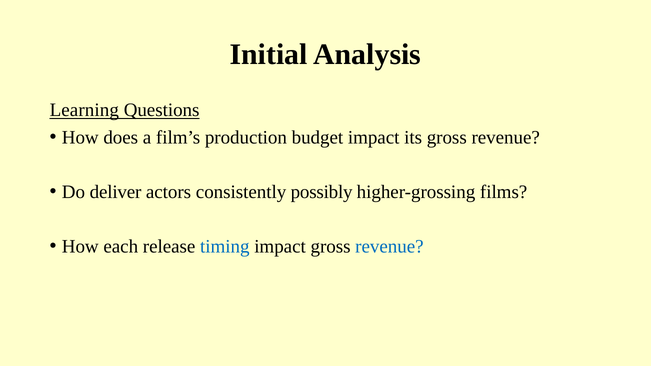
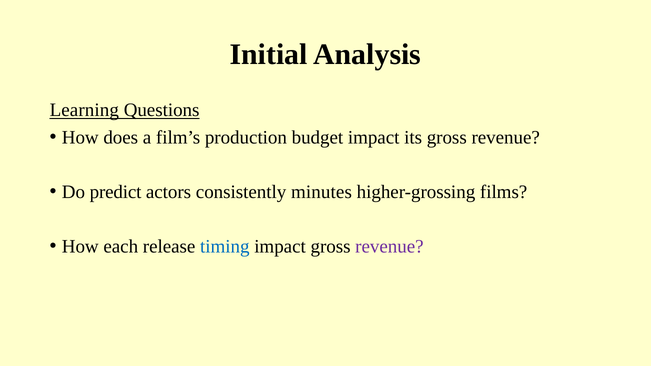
deliver: deliver -> predict (116, 192)
possibly: possibly -> minutes (321, 192)
revenue colour: blue -> purple (389, 247)
